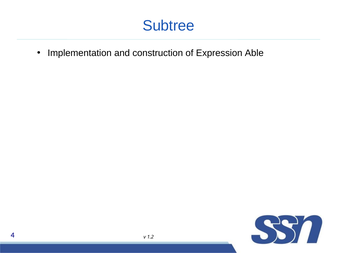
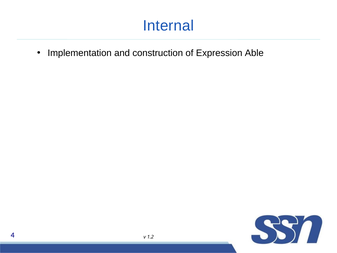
Subtree: Subtree -> Internal (168, 26)
